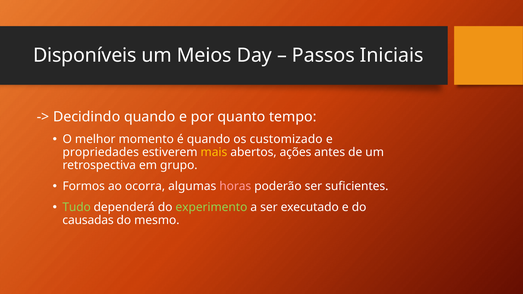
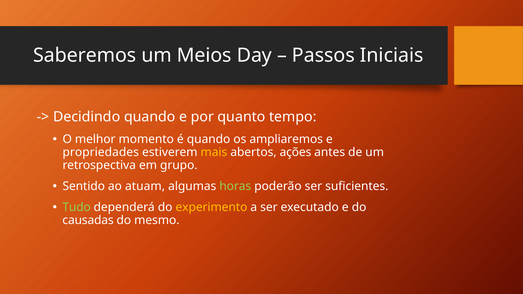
Disponíveis: Disponíveis -> Saberemos (85, 55)
customizado: customizado -> ampliaremos (286, 139)
Formos: Formos -> Sentido (84, 186)
ocorra: ocorra -> atuam (145, 186)
horas colour: pink -> light green (235, 186)
experimento colour: light green -> yellow (211, 207)
